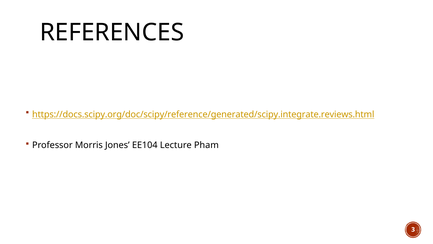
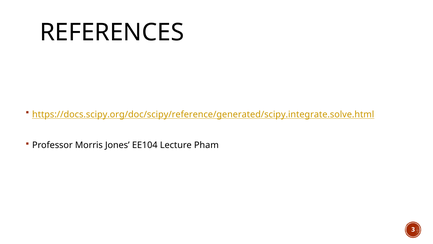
https://docs.scipy.org/doc/scipy/reference/generated/scipy.integrate.reviews.html: https://docs.scipy.org/doc/scipy/reference/generated/scipy.integrate.reviews.html -> https://docs.scipy.org/doc/scipy/reference/generated/scipy.integrate.solve.html (203, 114)
